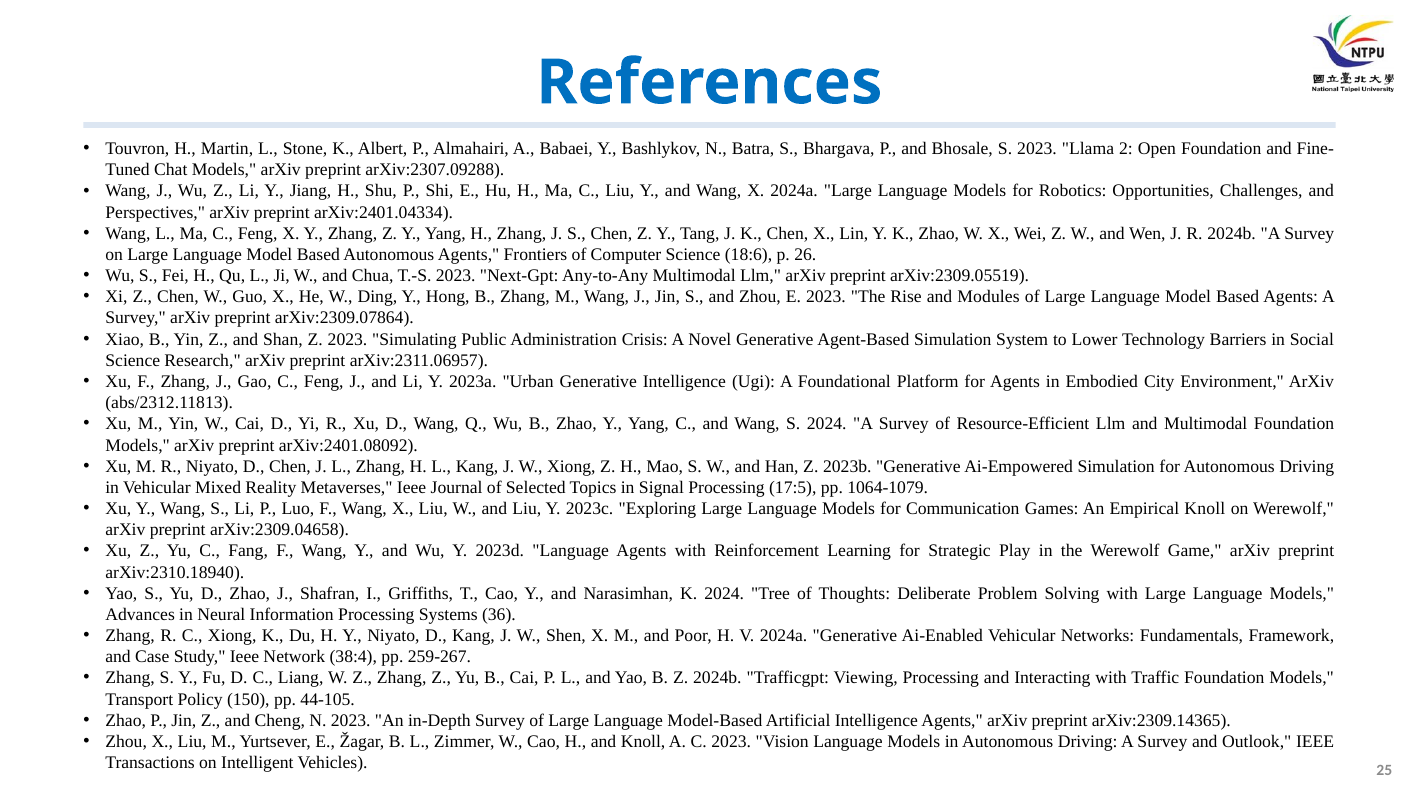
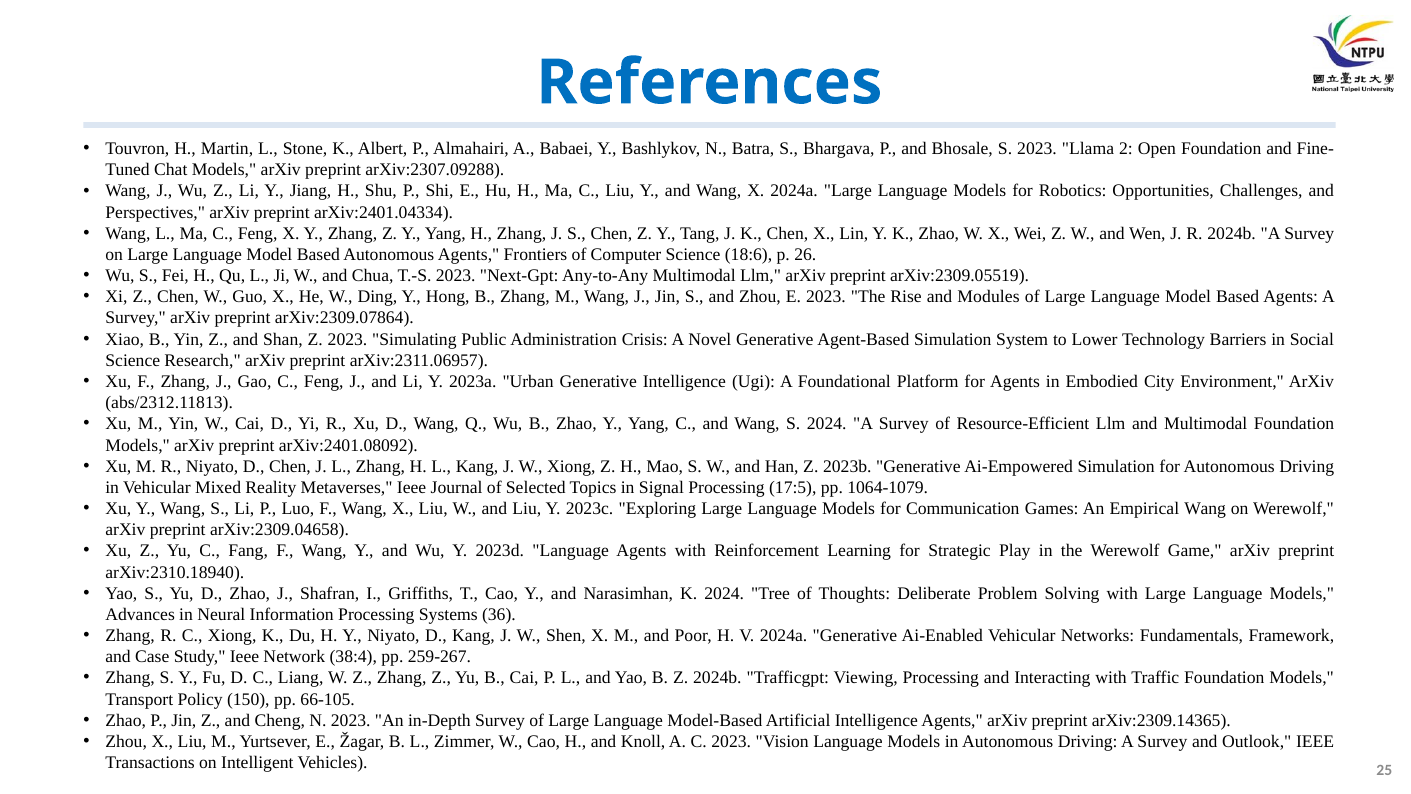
Empirical Knoll: Knoll -> Wang (1205, 509)
44-105: 44-105 -> 66-105 (328, 699)
